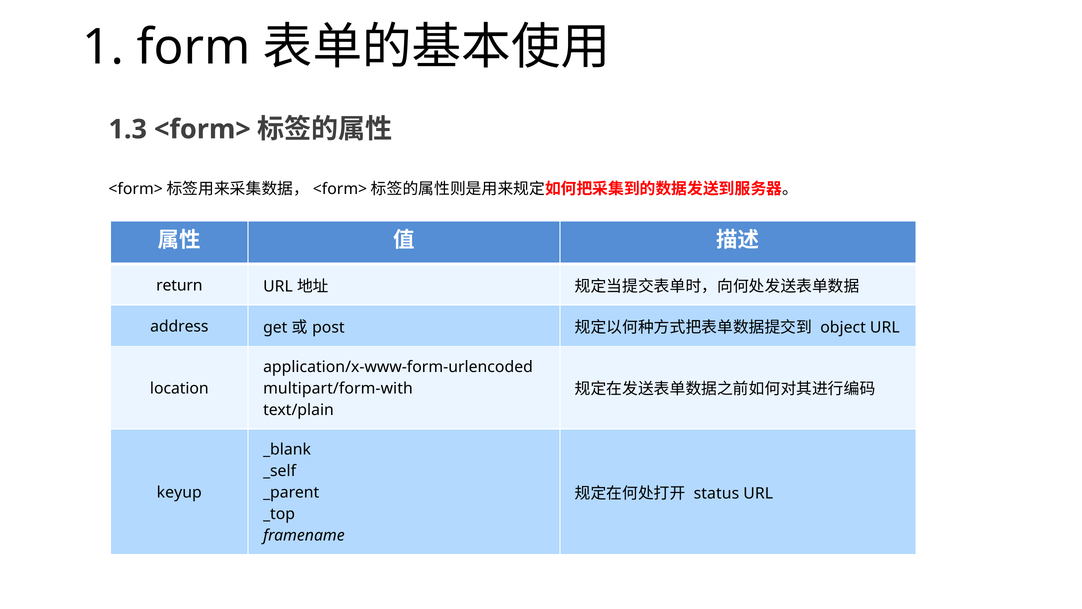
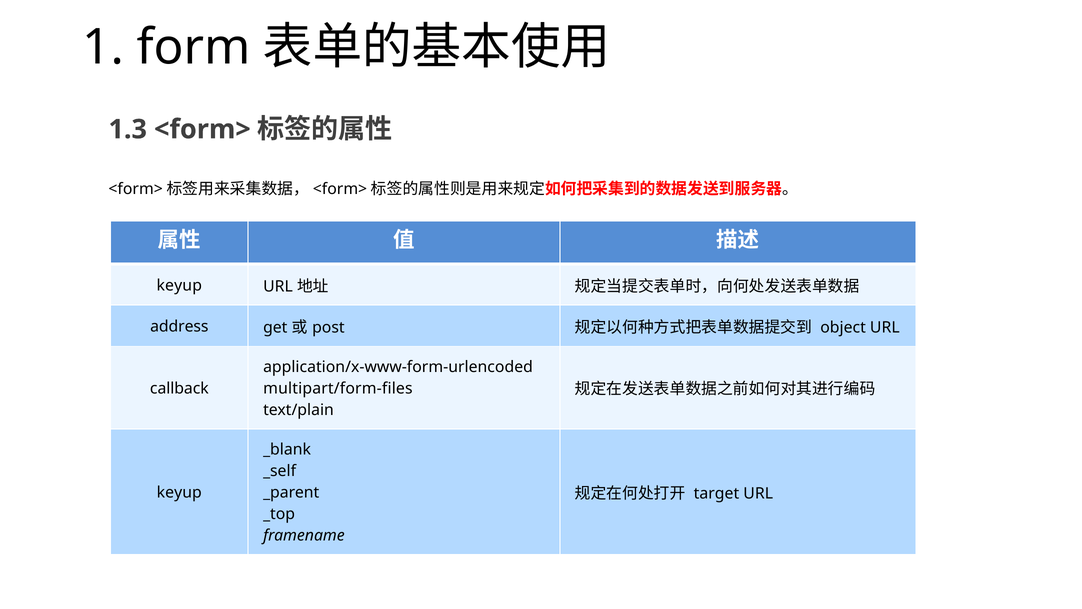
return: return -> keyup (179, 285)
location: location -> callback (179, 388)
multipart/form-with: multipart/form-with -> multipart/form-files (338, 388)
status: status -> target (716, 493)
